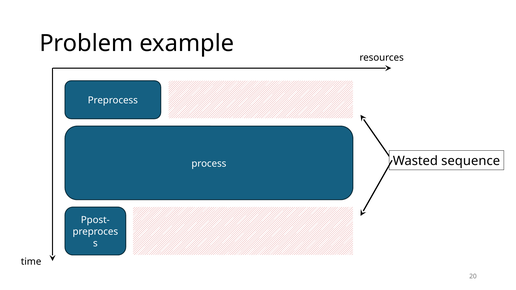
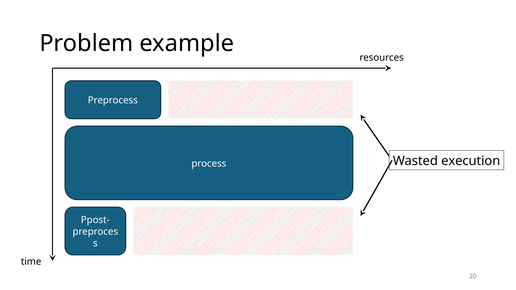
sequence: sequence -> execution (471, 161)
